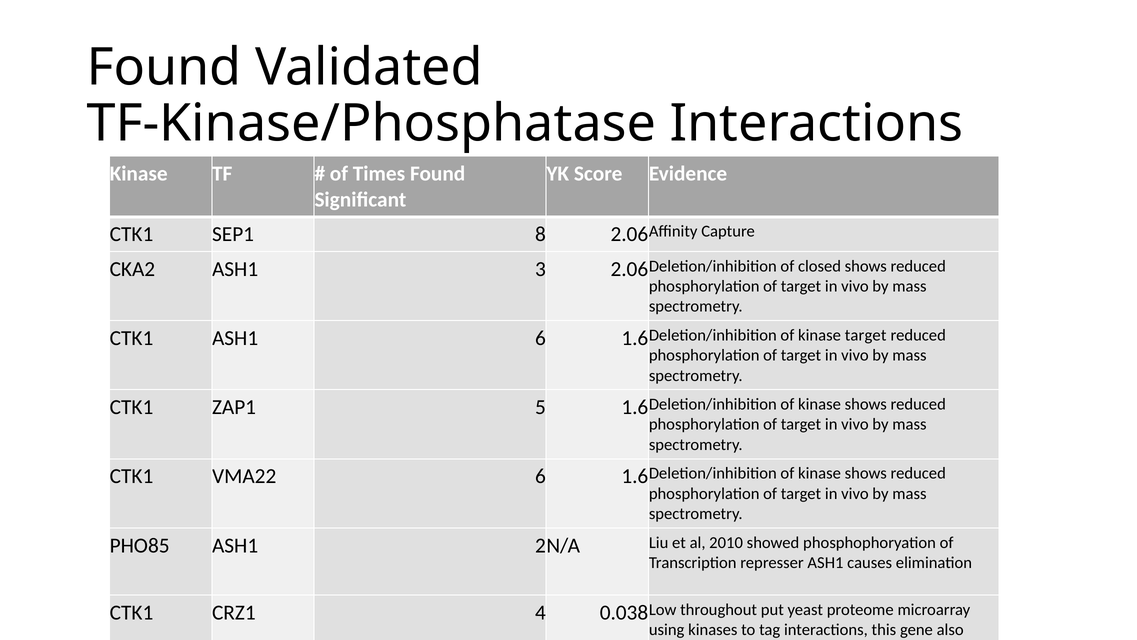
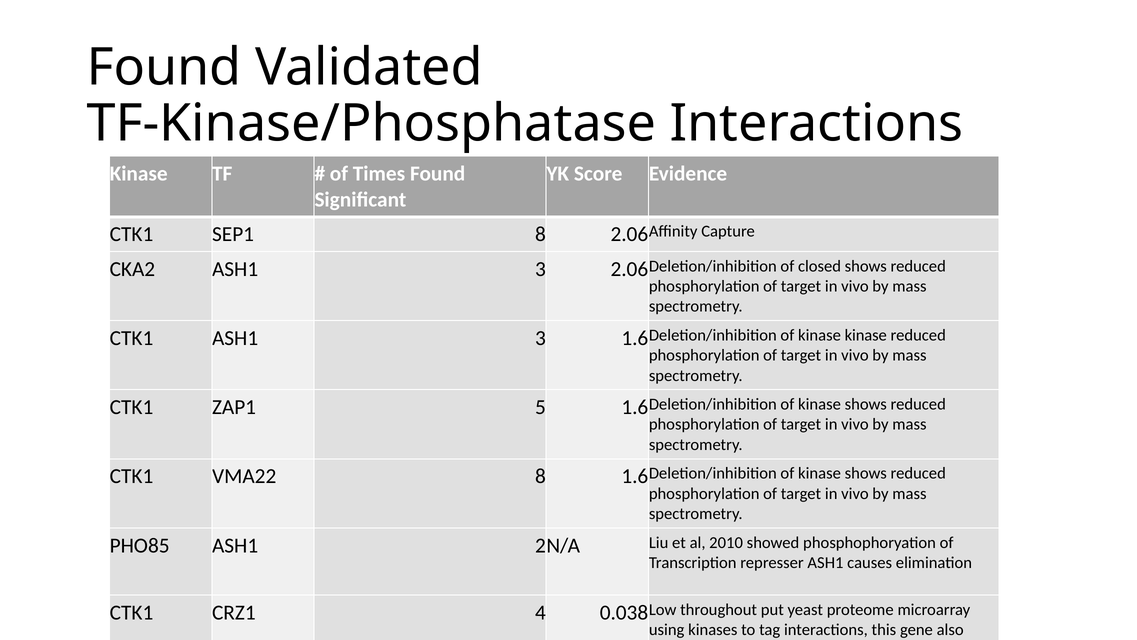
CTK1 ASH1 6: 6 -> 3 (540, 338)
kinase target: target -> kinase (866, 335)
VMA22 6: 6 -> 8 (540, 476)
